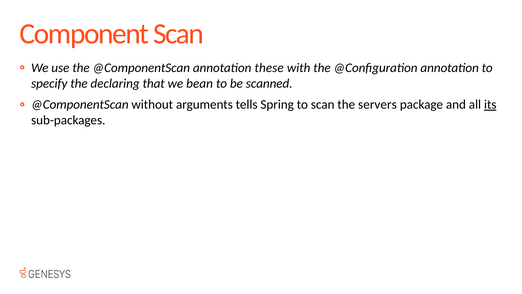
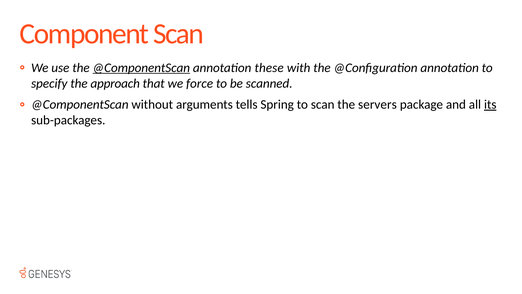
@ComponentScan underline: none -> present (141, 68)
declaring: declaring -> approach (115, 83)
bean: bean -> force (200, 83)
